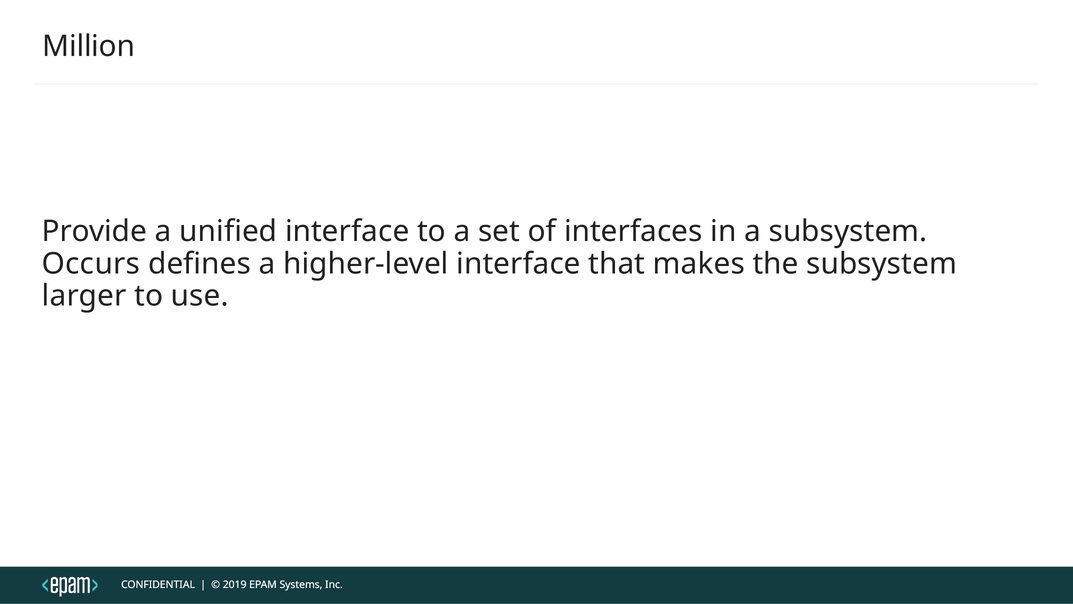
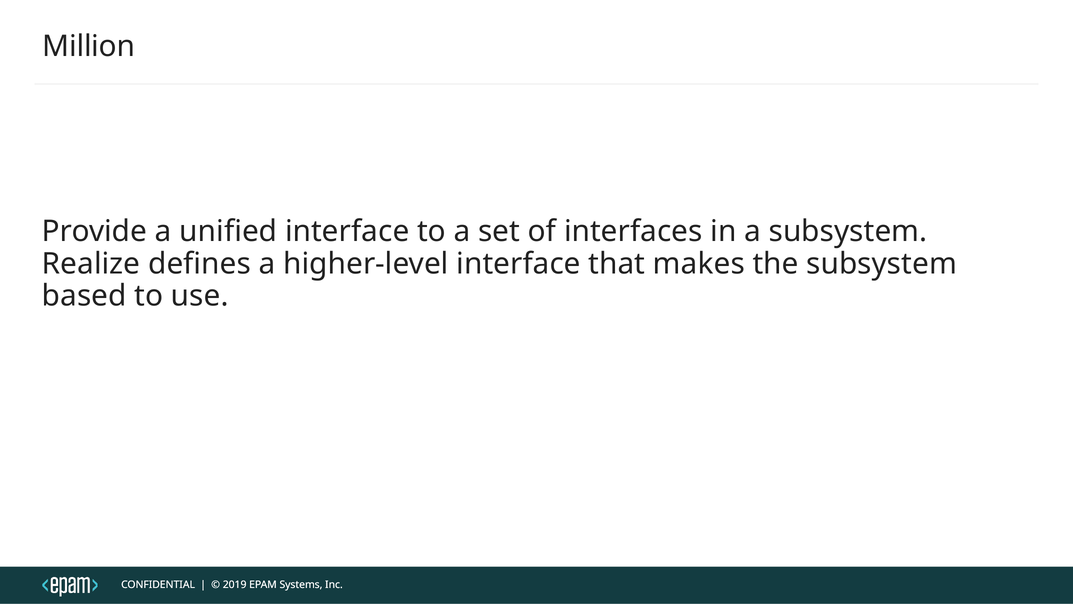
Occurs: Occurs -> Realize (91, 264)
larger: larger -> based (84, 296)
